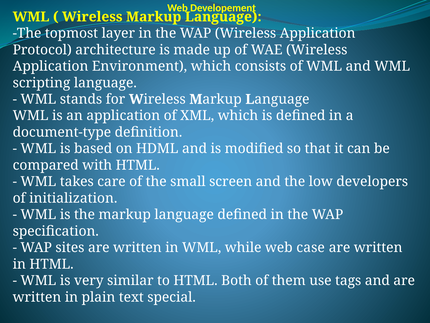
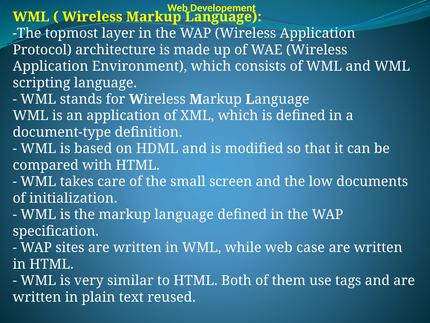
developers: developers -> documents (372, 182)
special: special -> reused (172, 297)
